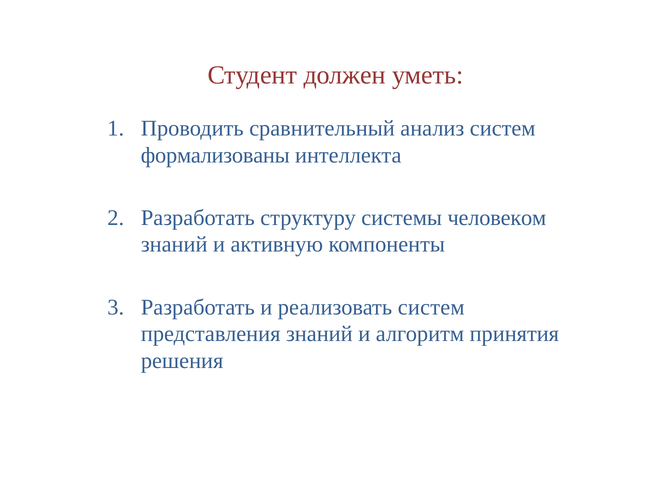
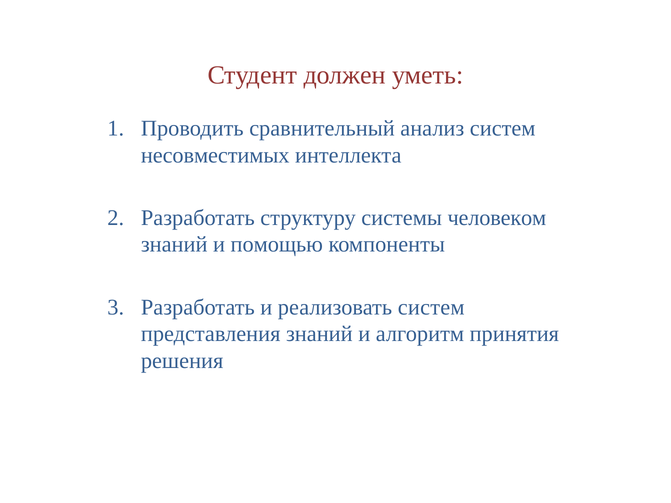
формализованы: формализованы -> несовместимых (215, 155)
активную: активную -> помощью (277, 245)
